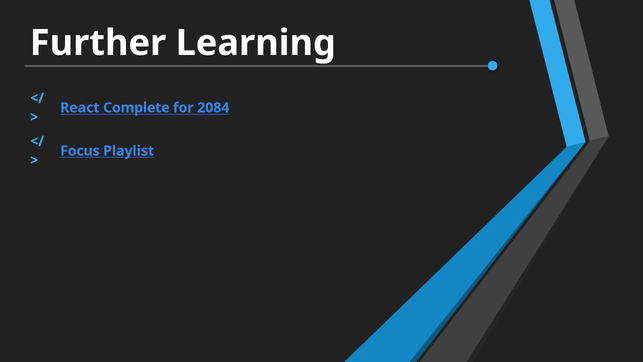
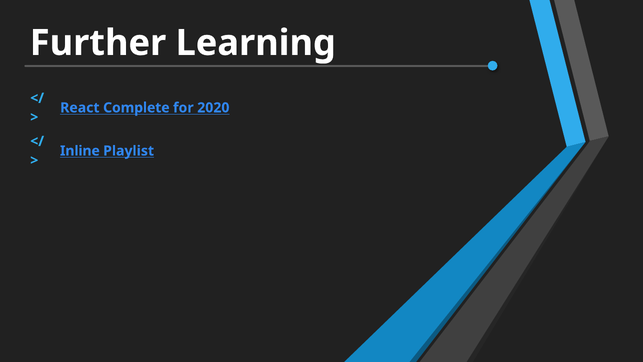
2084: 2084 -> 2020 (213, 108)
Focus: Focus -> Inline (80, 151)
